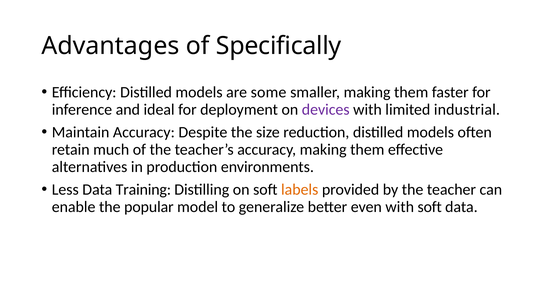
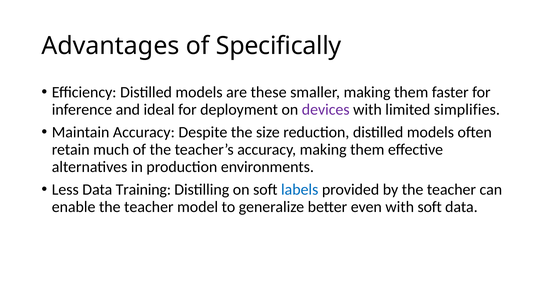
some: some -> these (269, 92)
industrial: industrial -> simplifies (467, 109)
labels colour: orange -> blue (300, 189)
enable the popular: popular -> teacher (149, 207)
